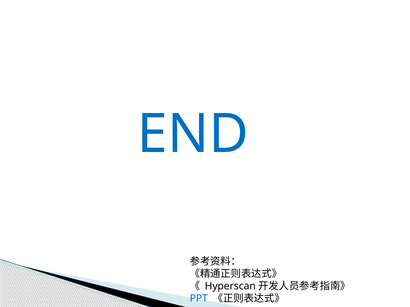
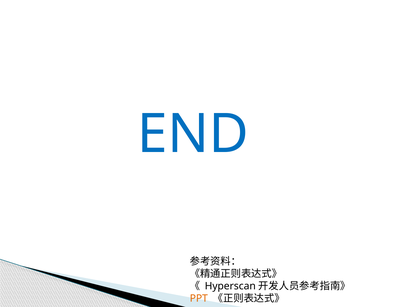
PPT colour: blue -> orange (199, 299)
